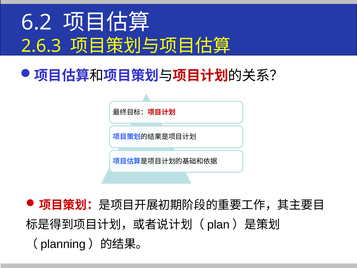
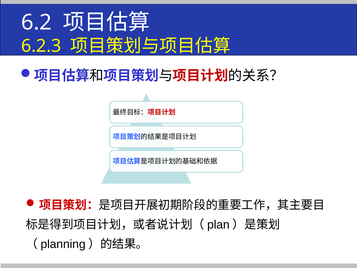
2.6.3: 2.6.3 -> 6.2.3 (41, 46)
